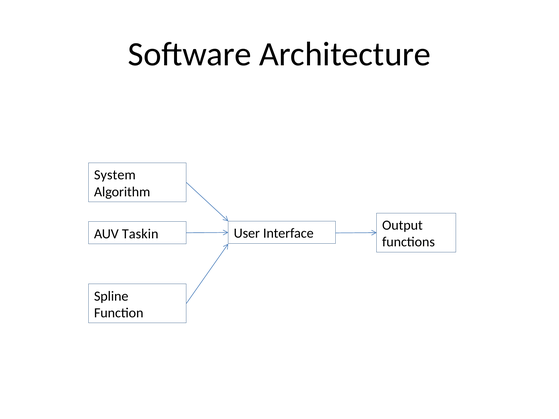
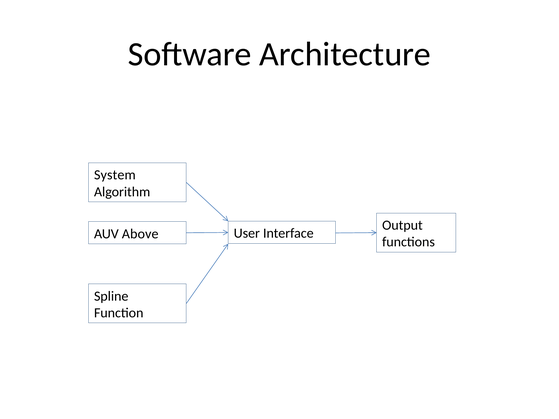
Taskin: Taskin -> Above (140, 234)
